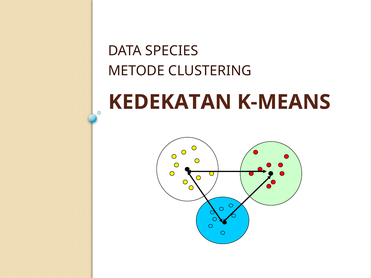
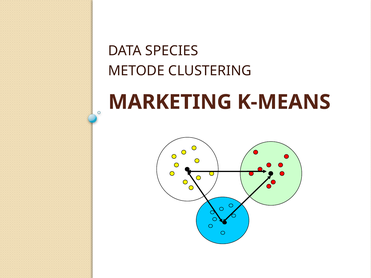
KEDEKATAN: KEDEKATAN -> MARKETING (170, 102)
